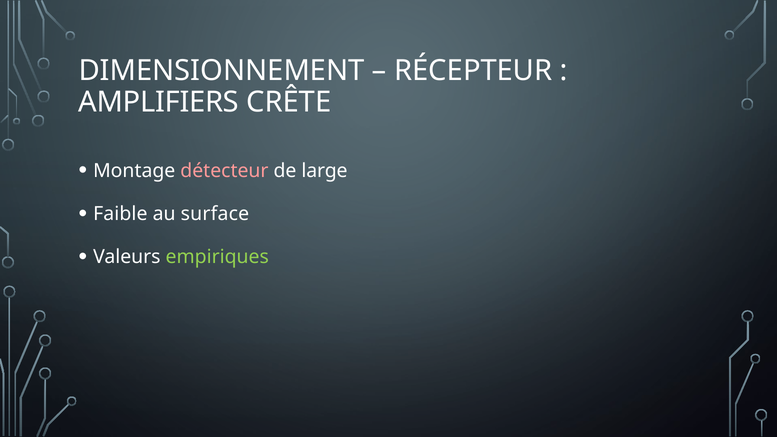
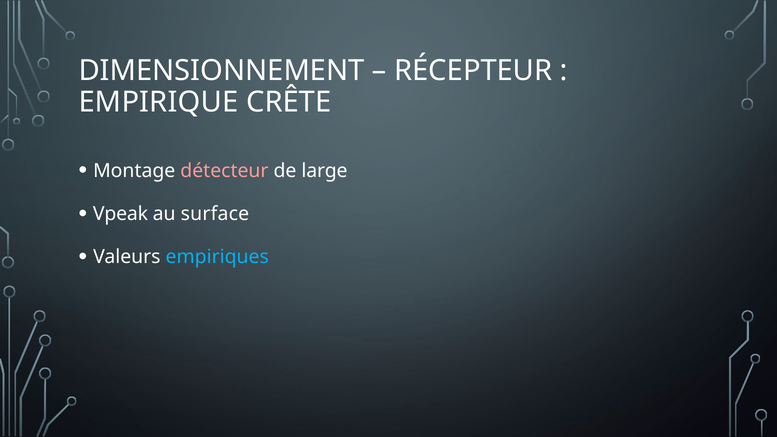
AMPLIFIERS: AMPLIFIERS -> EMPIRIQUE (158, 102)
Faible: Faible -> Vpeak (120, 214)
empiriques colour: light green -> light blue (217, 257)
